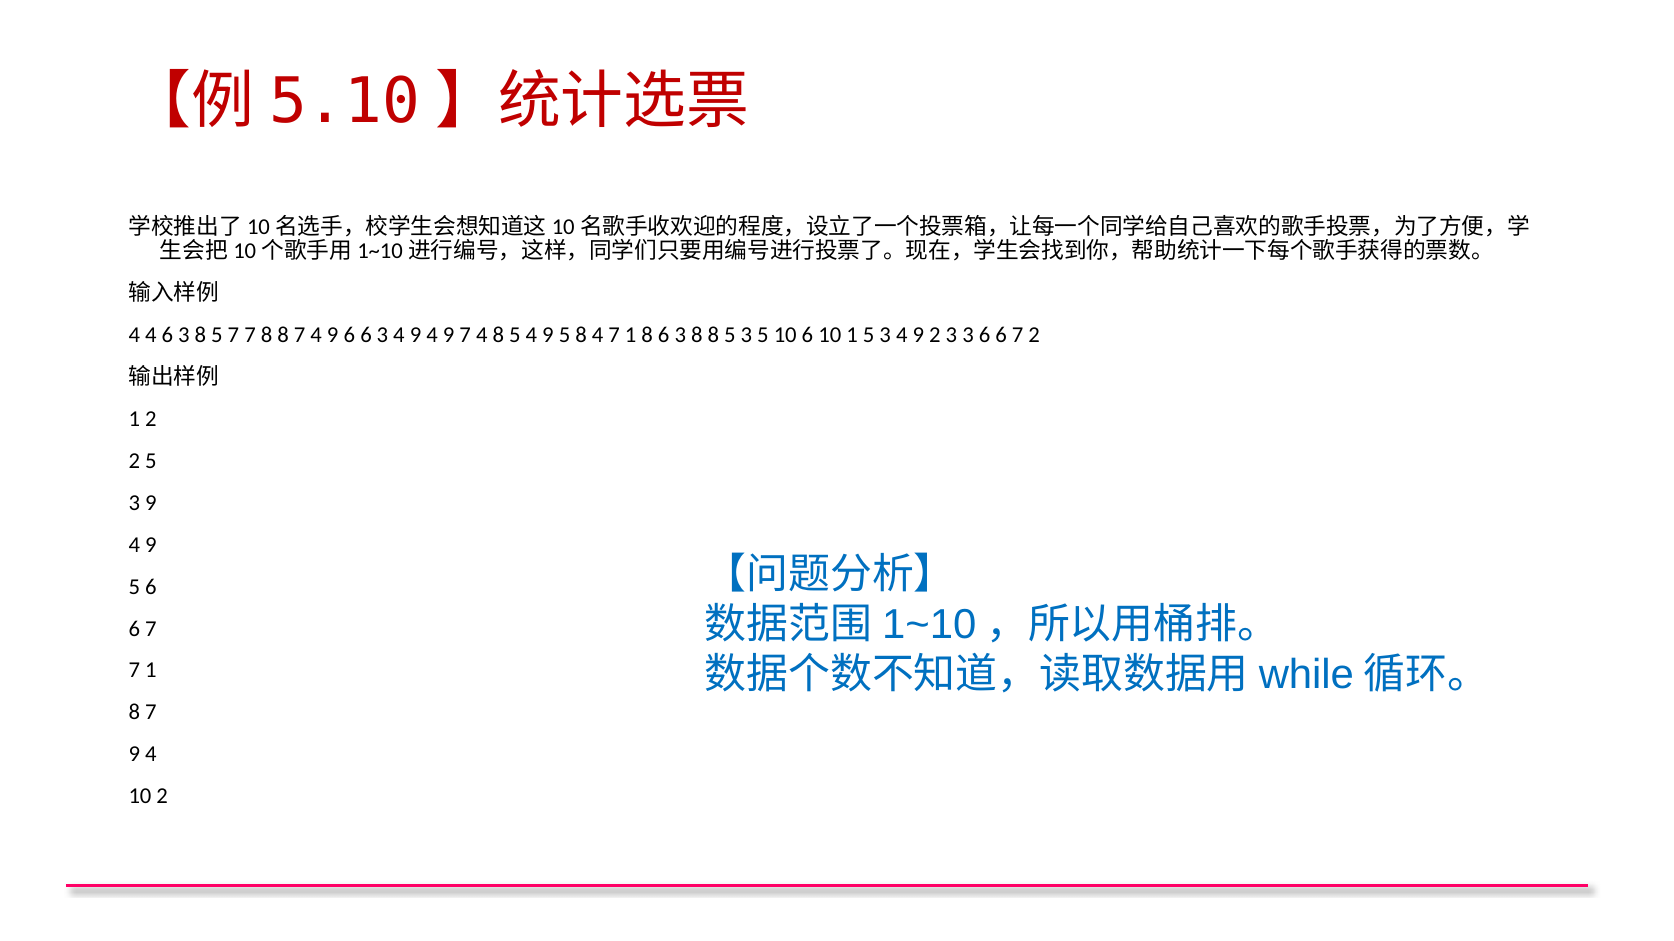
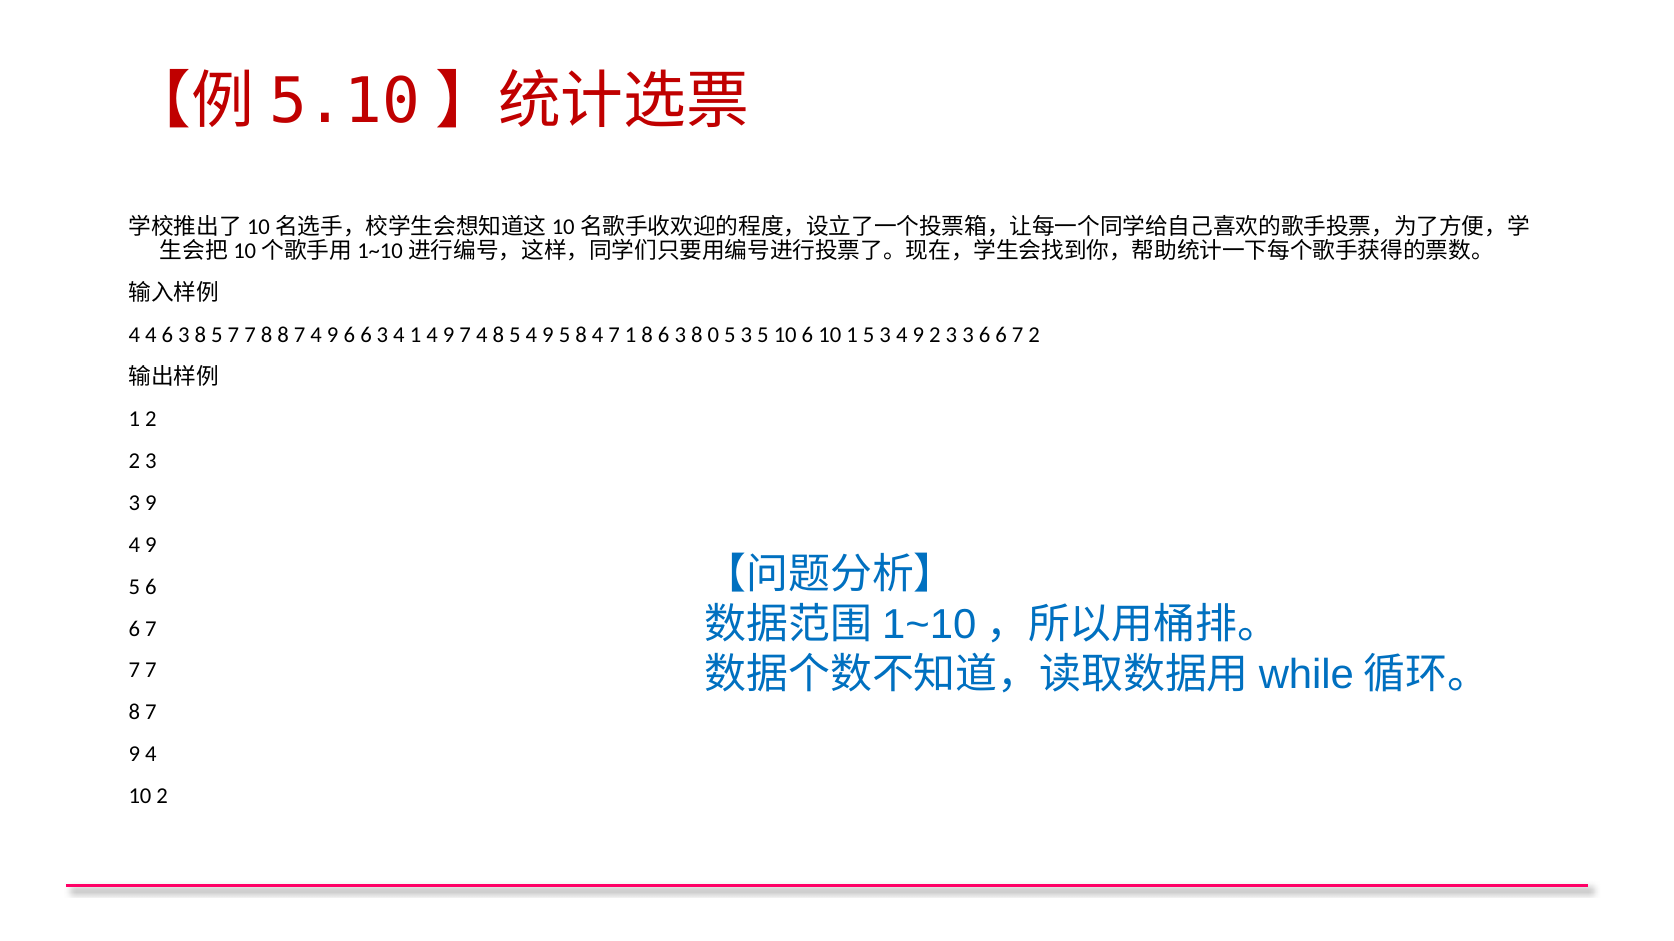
6 3 4 9: 9 -> 1 (416, 335)
3 8 8: 8 -> 0 (713, 335)
5: 5 -> 3 (151, 461)
1: 1 -> 7 (151, 671)
